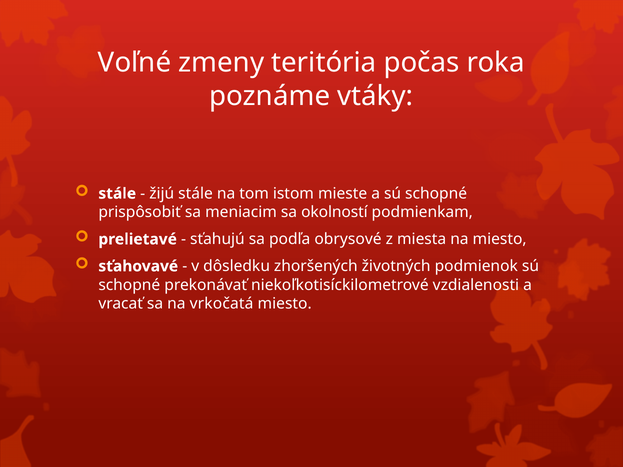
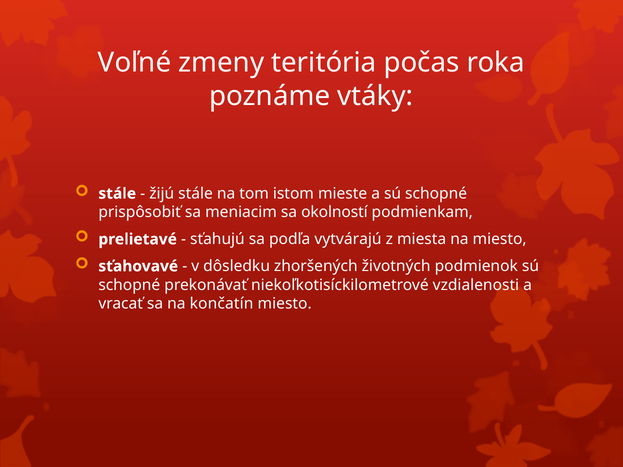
obrysové: obrysové -> vytvárajú (348, 239)
vrkočatá: vrkočatá -> končatín (222, 304)
